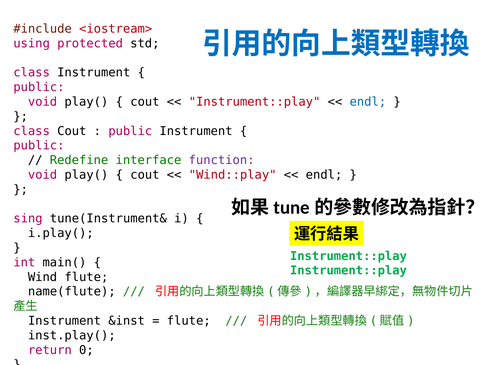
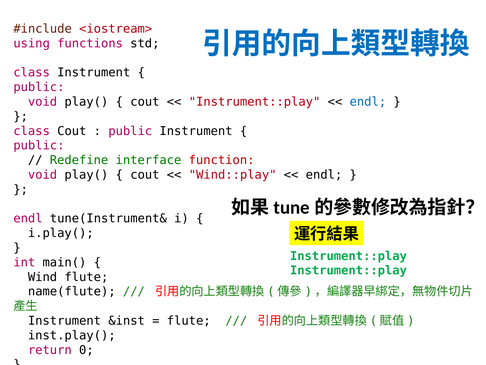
protected: protected -> functions (90, 43)
function colour: purple -> red (222, 160)
sing: sing -> endl (28, 218)
